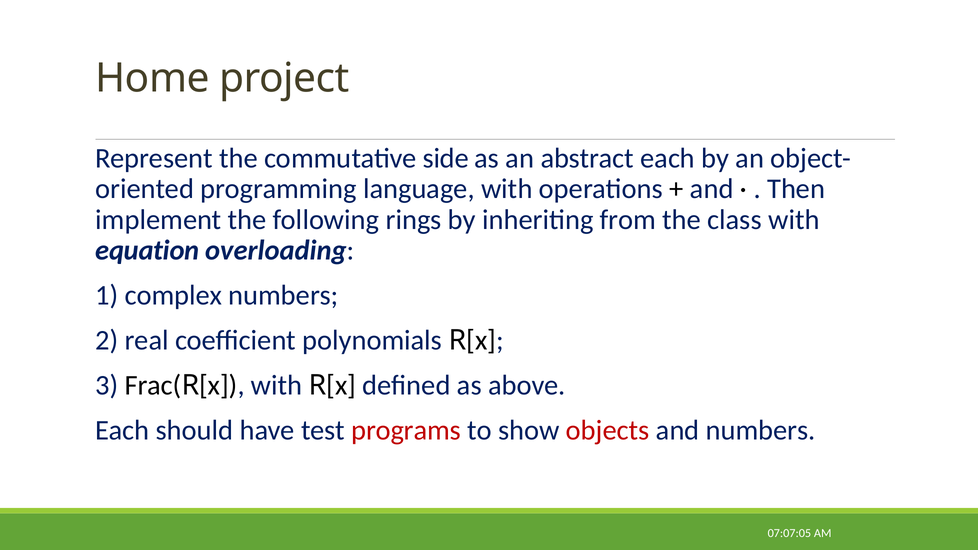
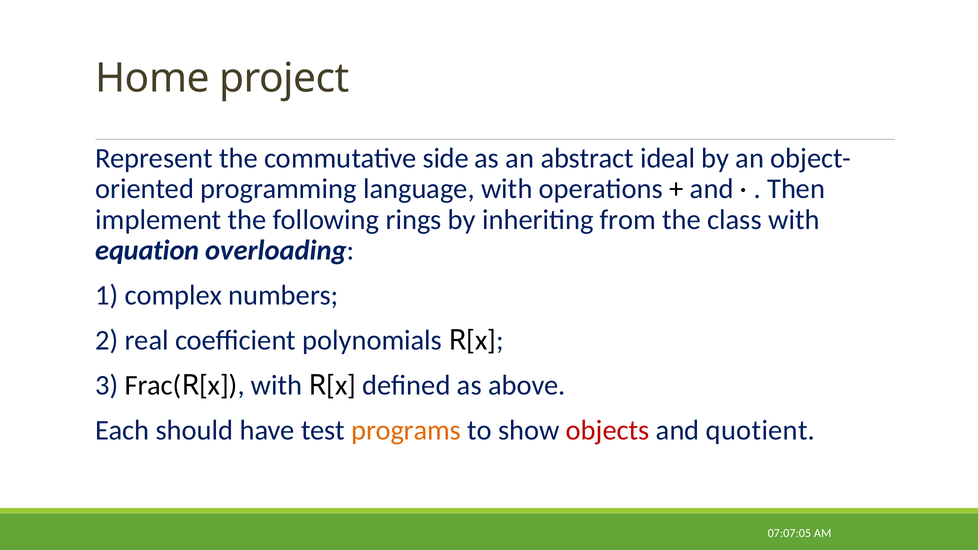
abstract each: each -> ideal (668, 158)
programs colour: red -> orange (406, 430)
and numbers: numbers -> quotient (760, 430)
